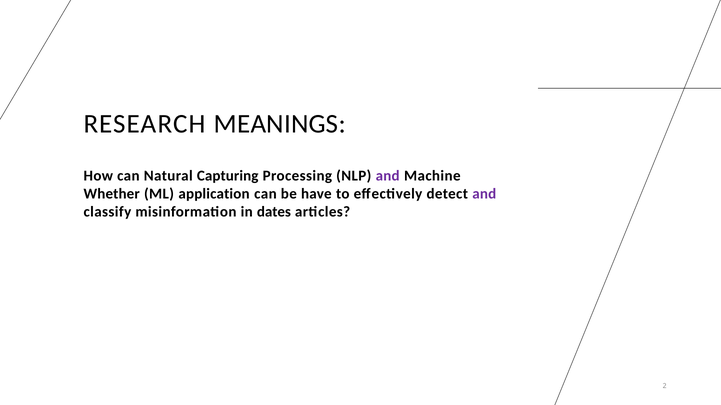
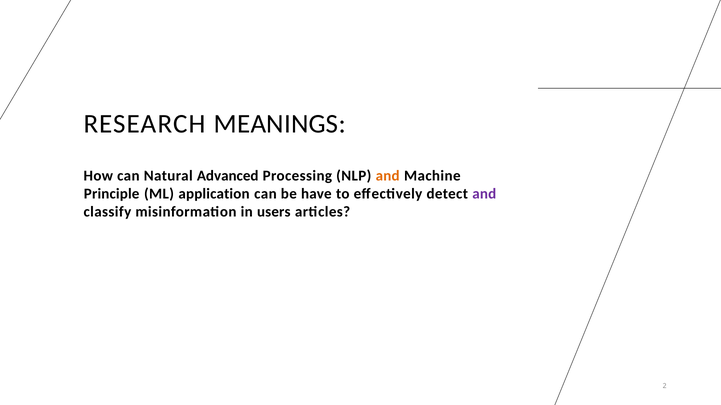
Capturing: Capturing -> Advanced (228, 176)
and colour: purple -> orange (388, 176)
Whether: Whether -> Principle (112, 194)
dates: dates -> users (274, 212)
